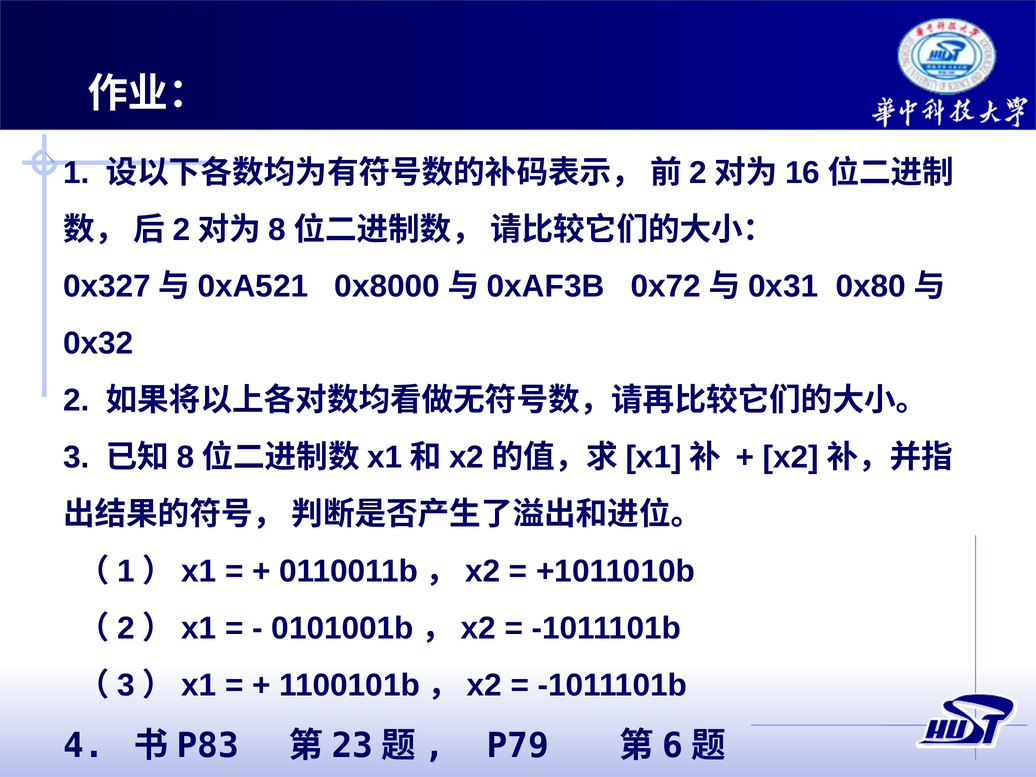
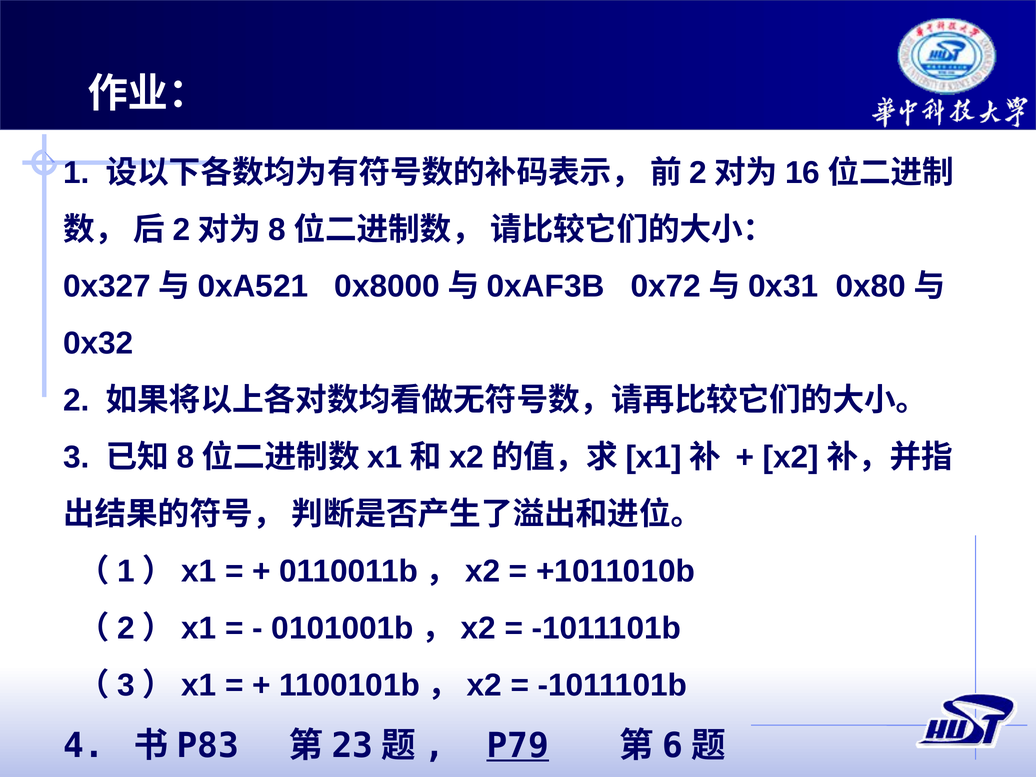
P79 underline: none -> present (518, 746)
